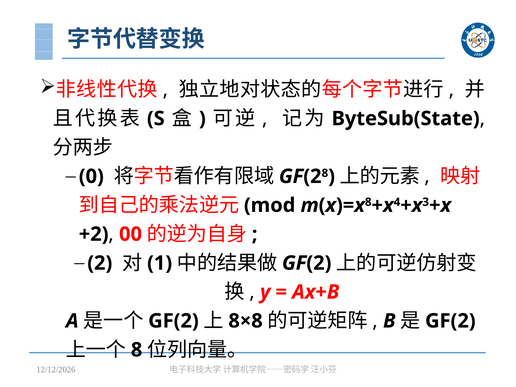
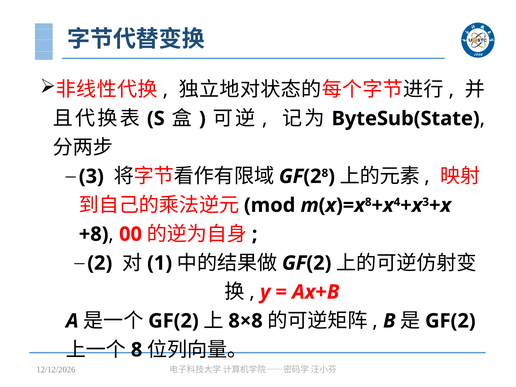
0: 0 -> 3 (91, 176)
+2: +2 -> +8 (94, 234)
